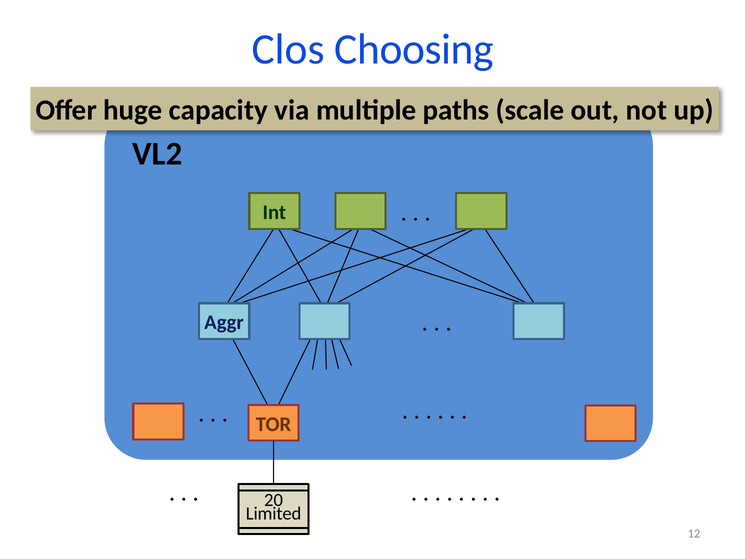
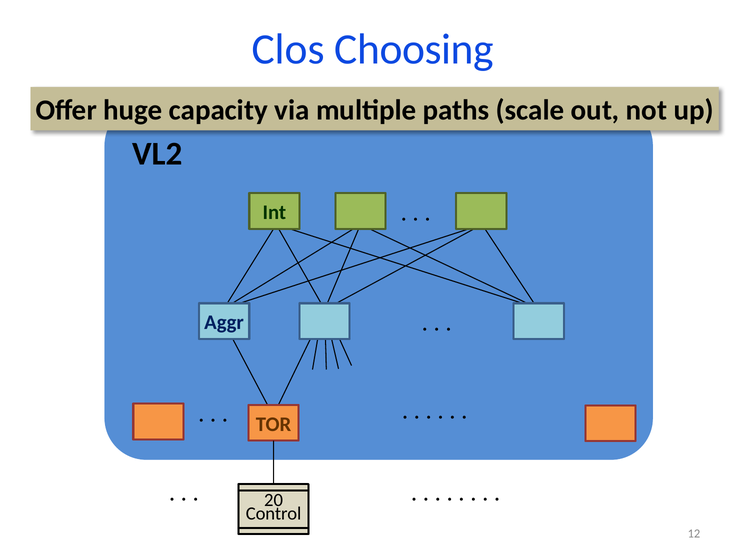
Limited: Limited -> Control (274, 514)
